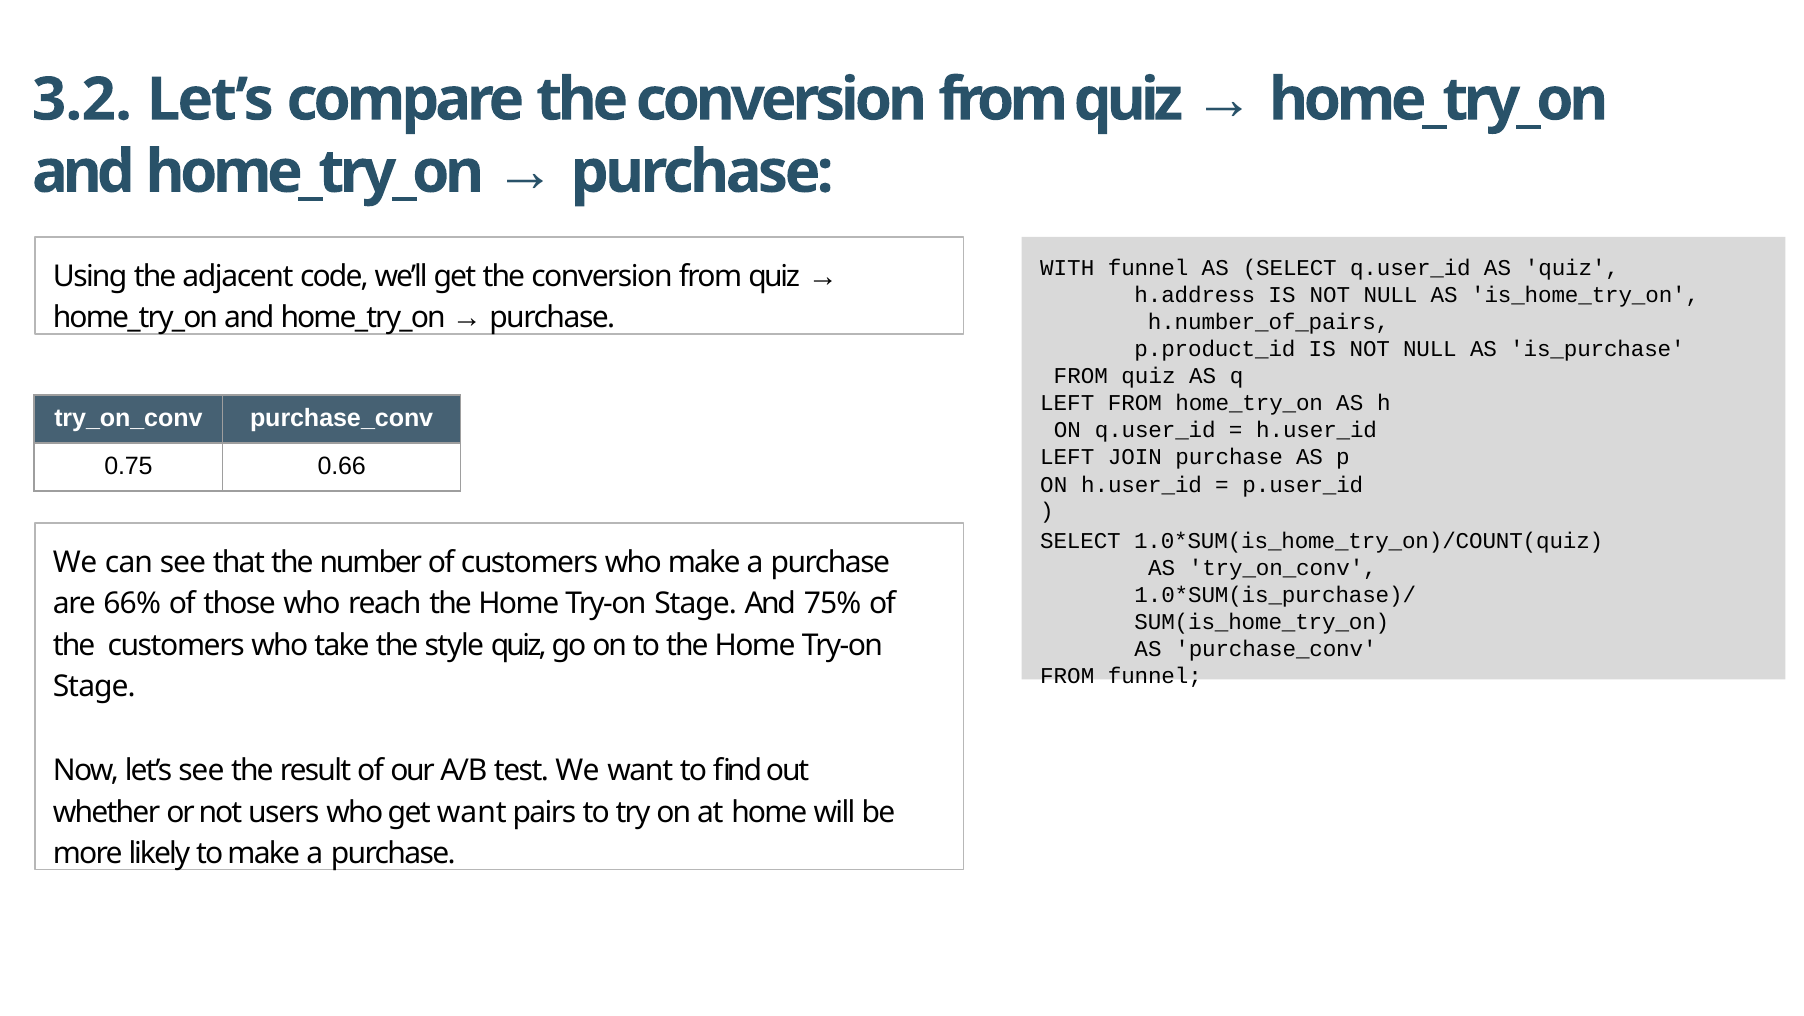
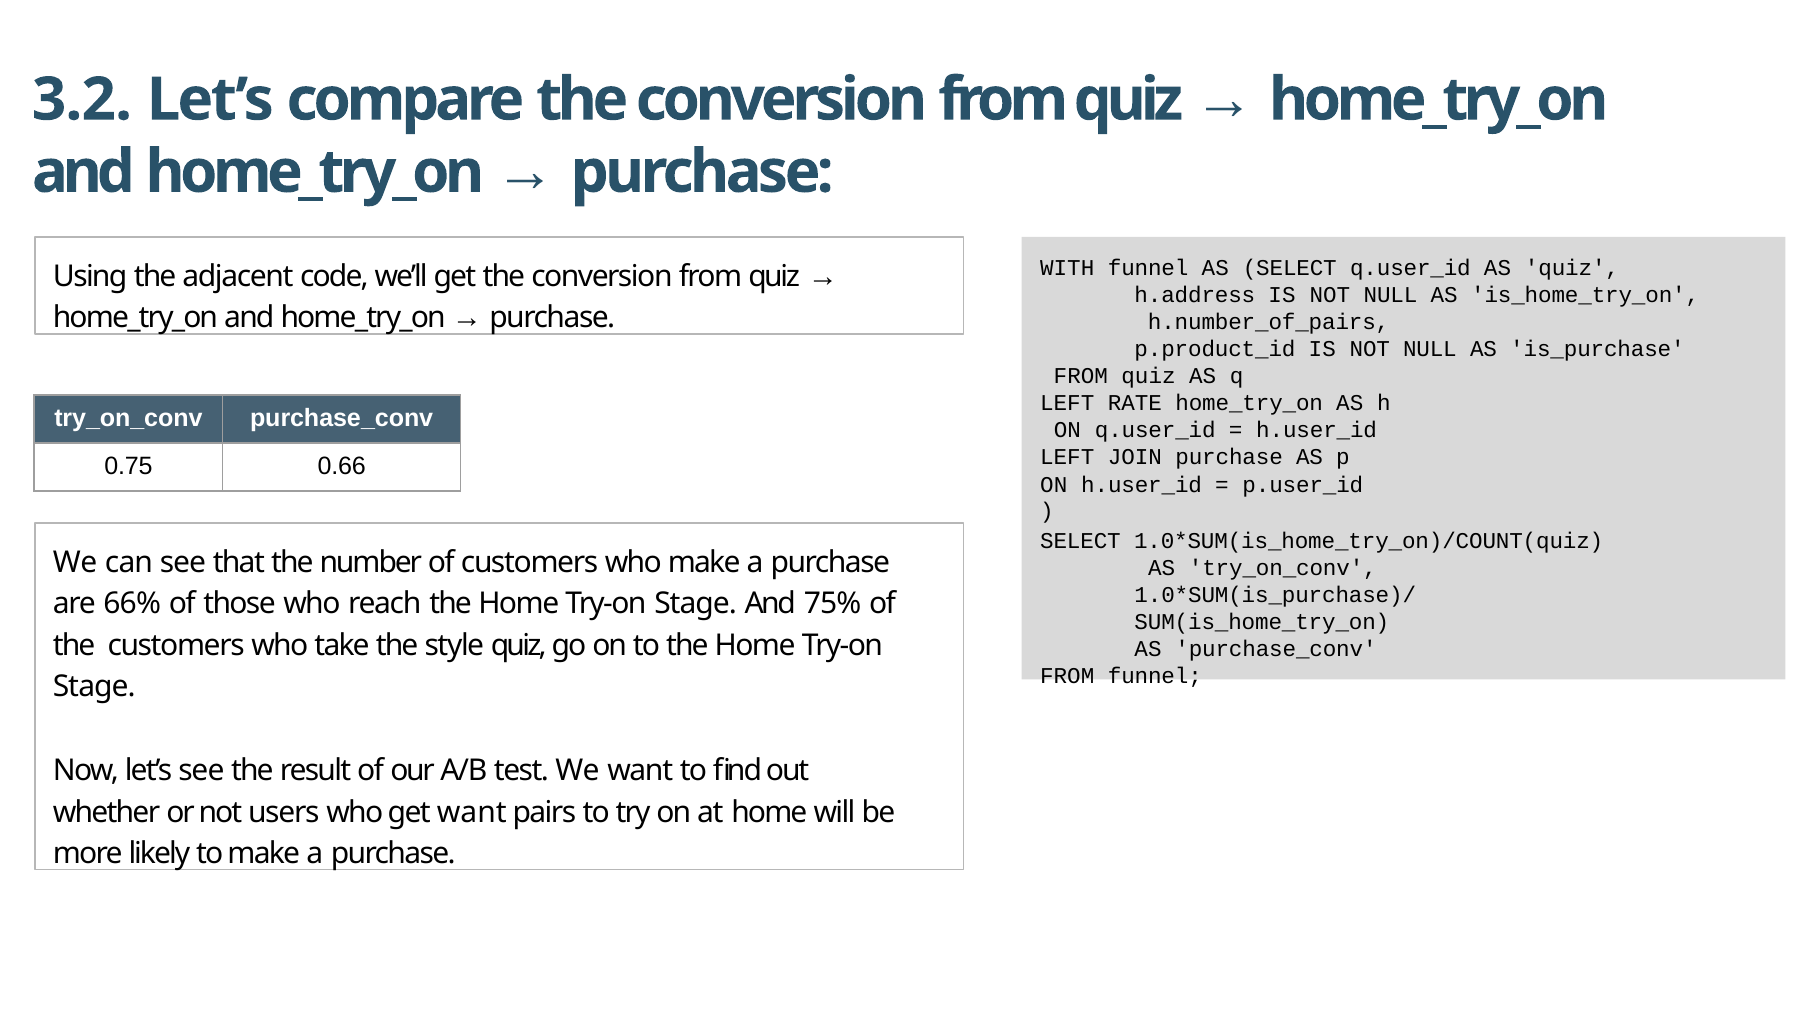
LEFT FROM: FROM -> RATE (1135, 403)
